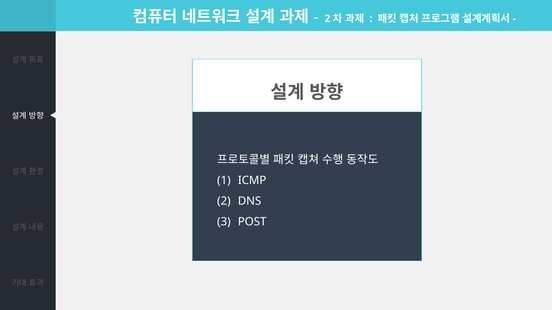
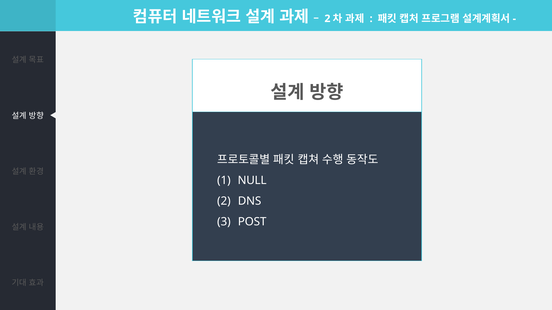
ICMP: ICMP -> NULL (252, 181)
